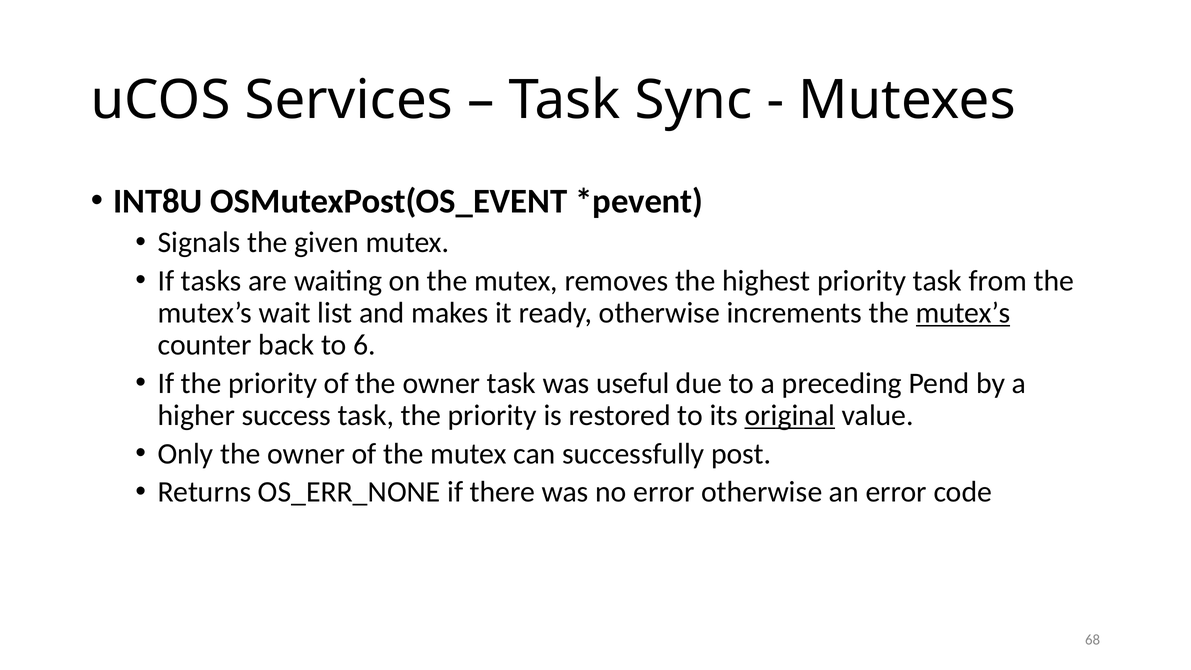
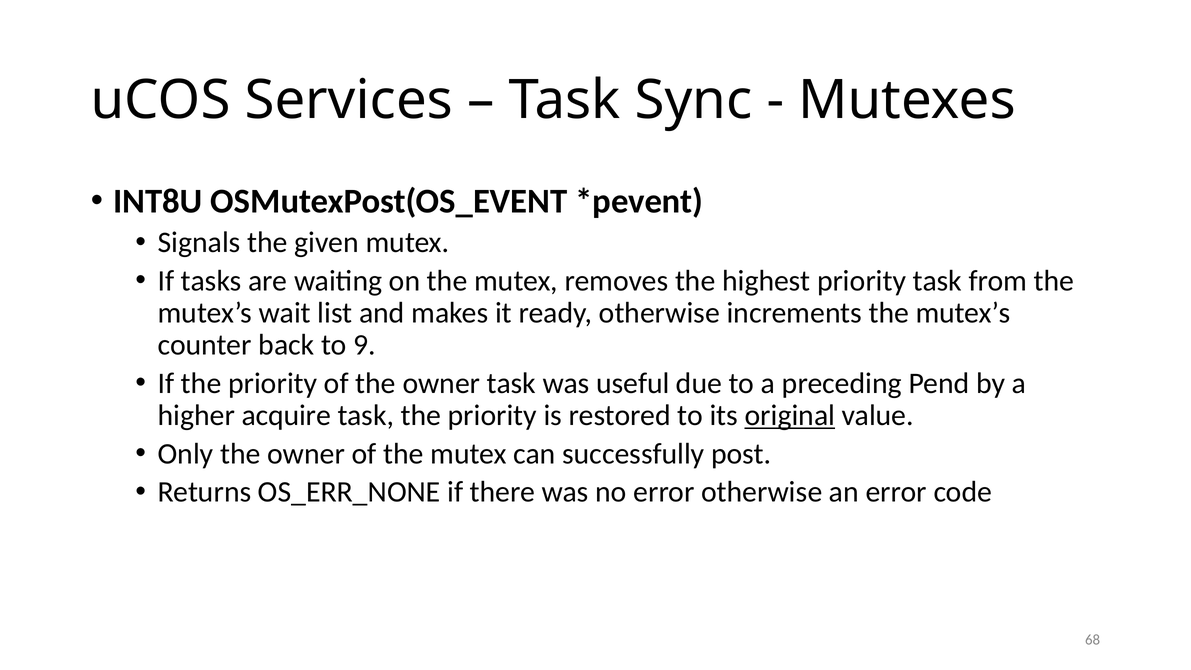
mutex’s underline: present -> none (963, 313)
6: 6 -> 9 (364, 345)
success: success -> acquire (286, 415)
